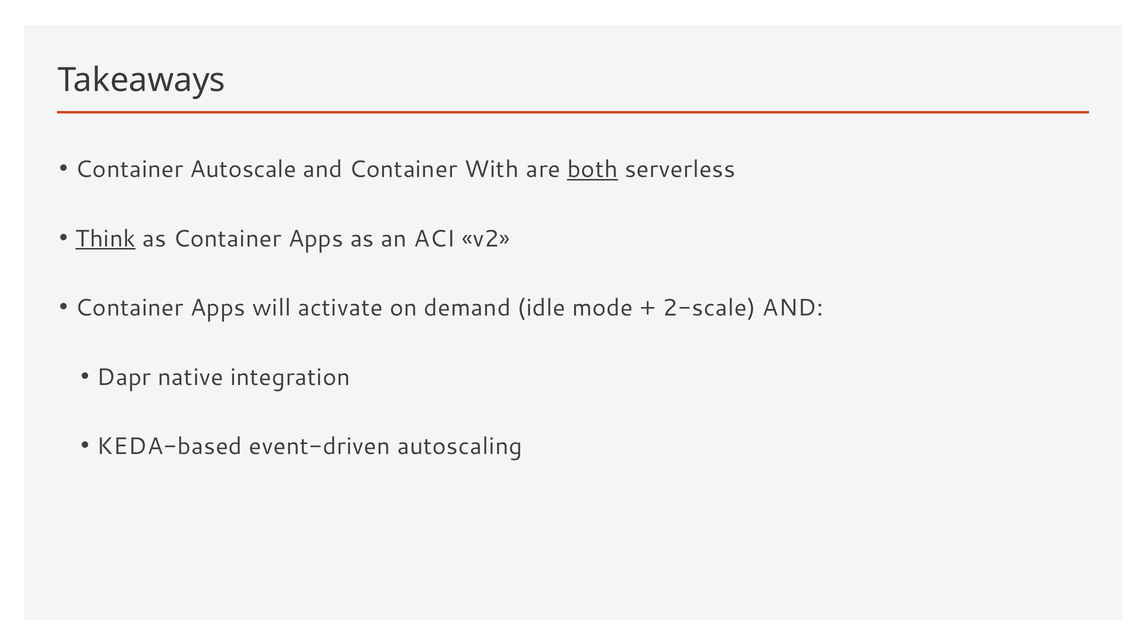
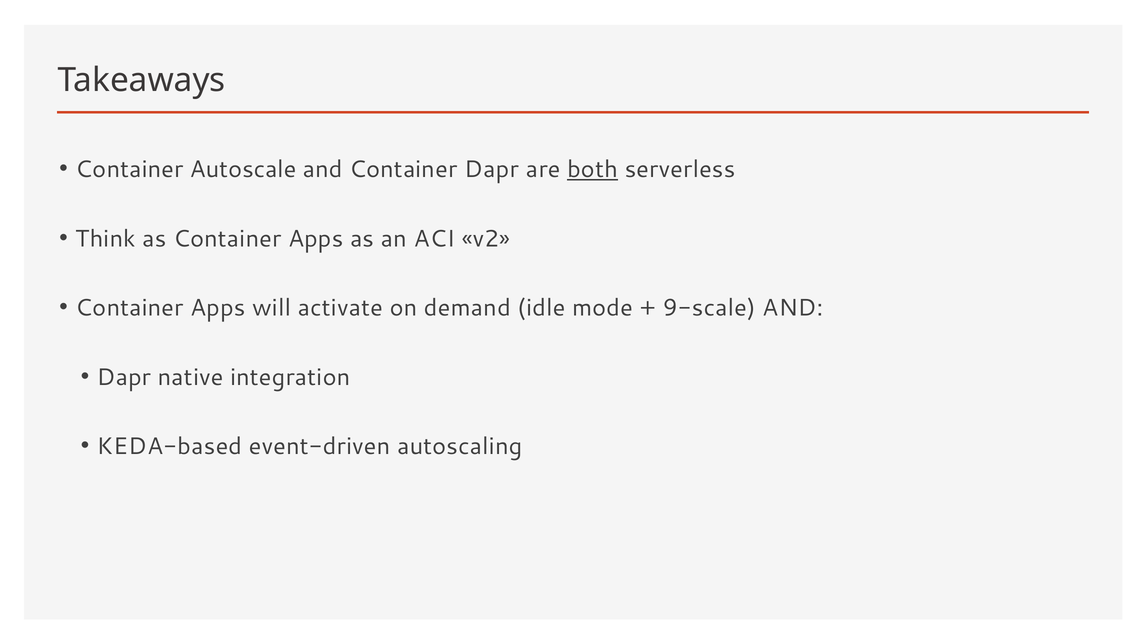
Container With: With -> Dapr (492, 170)
Think underline: present -> none (106, 239)
2-scale: 2-scale -> 9-scale (709, 308)
